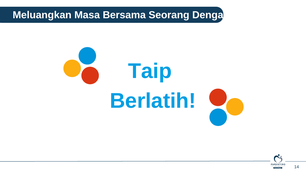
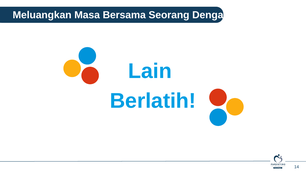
Taip: Taip -> Lain (150, 71)
